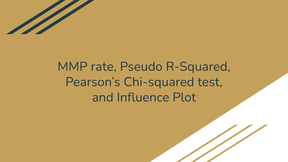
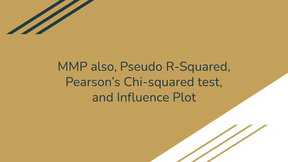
rate: rate -> also (104, 67)
